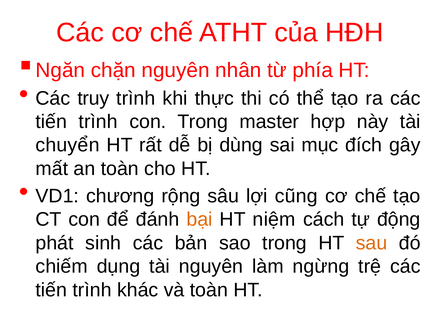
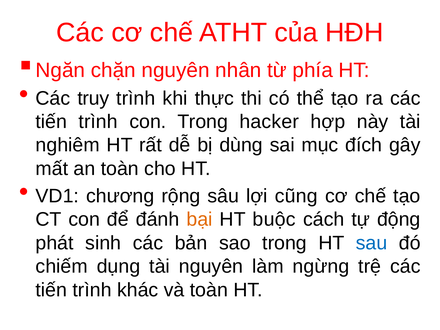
master: master -> hacker (269, 122)
chuyển: chuyển -> nghiêm (68, 145)
niệm: niệm -> buộc (274, 220)
sau colour: orange -> blue (371, 243)
